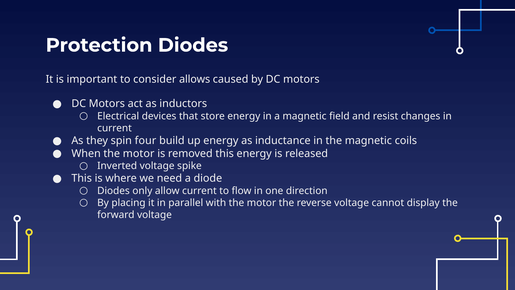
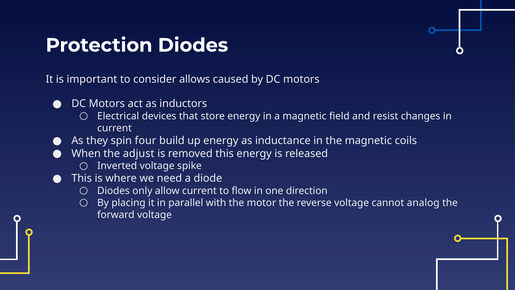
When the motor: motor -> adjust (139, 153)
display: display -> analog (423, 203)
